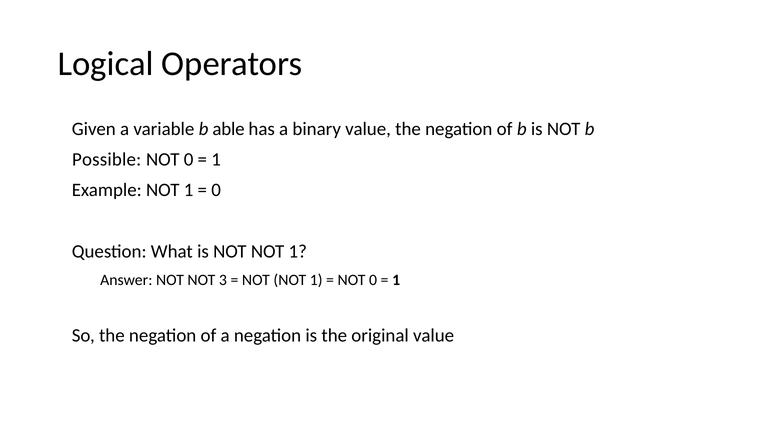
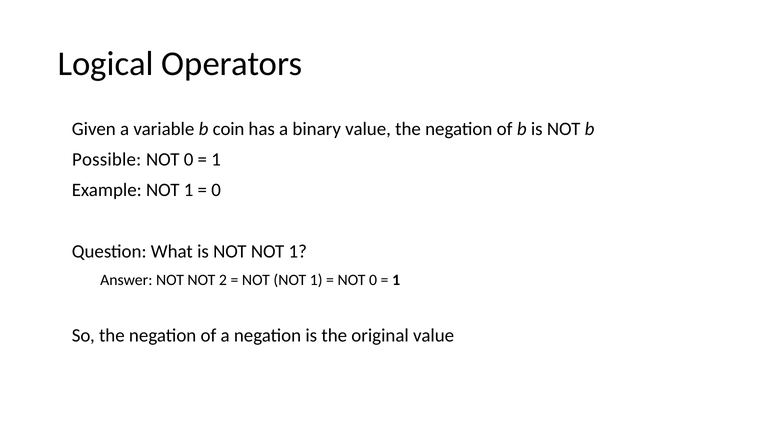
able: able -> coin (229, 129)
3: 3 -> 2 (223, 280)
